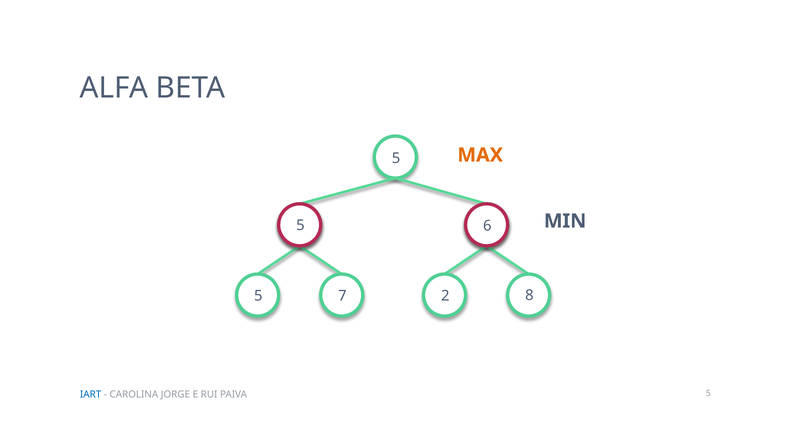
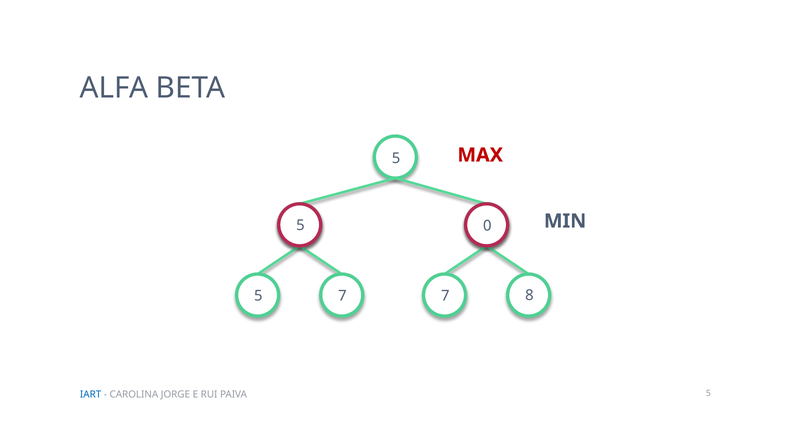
MAX colour: orange -> red (480, 155)
6: 6 -> 0 (487, 226)
7 2: 2 -> 7 (445, 296)
